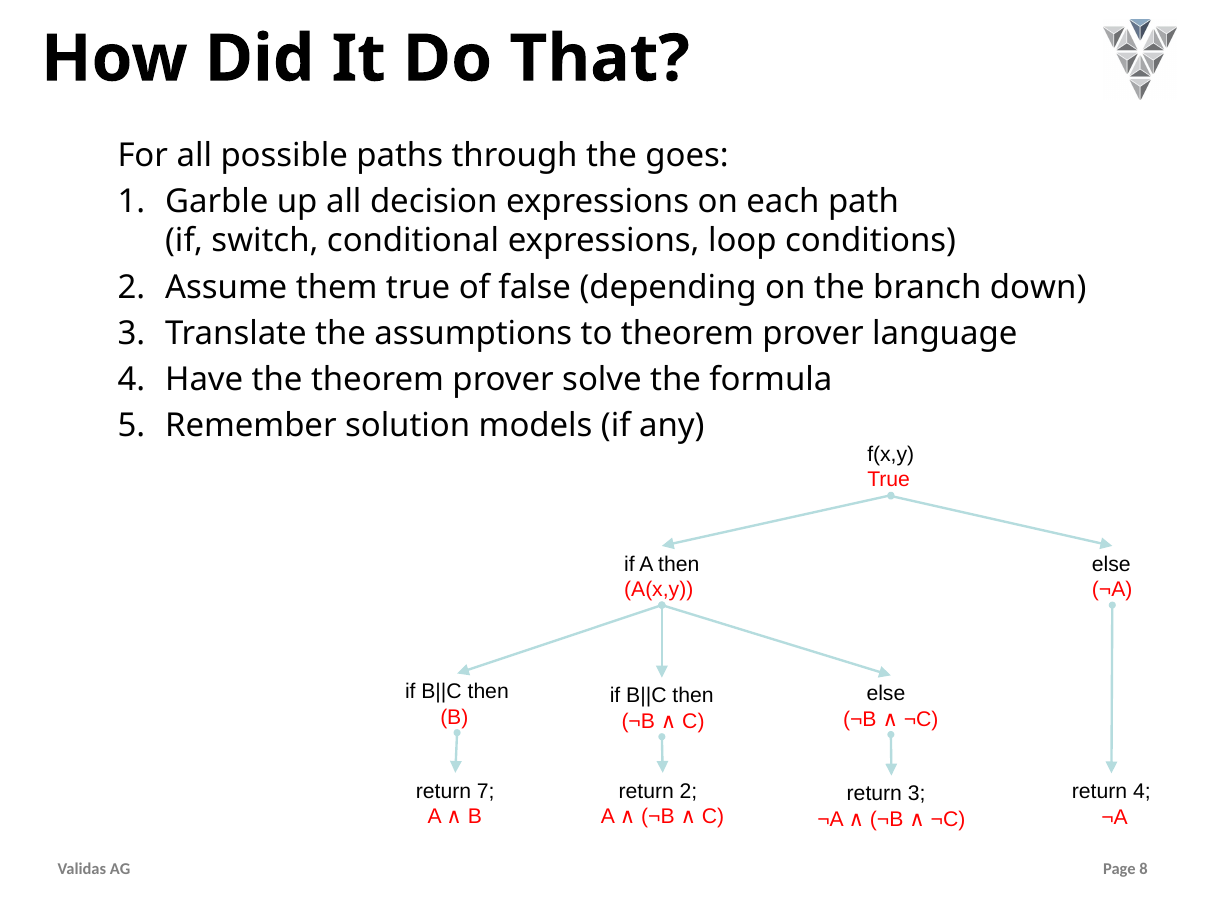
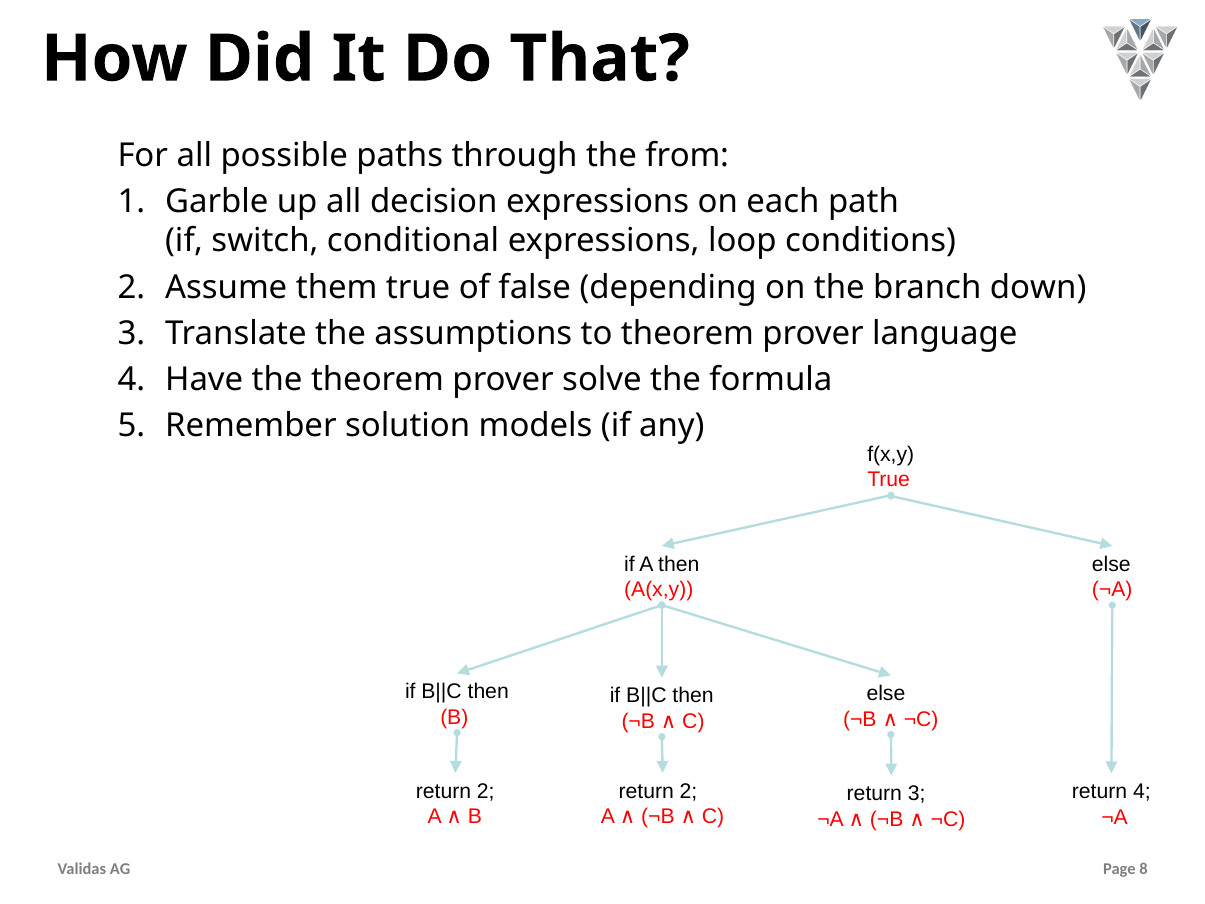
goes: goes -> from (687, 155)
7: 7 -> 2 (486, 791)
